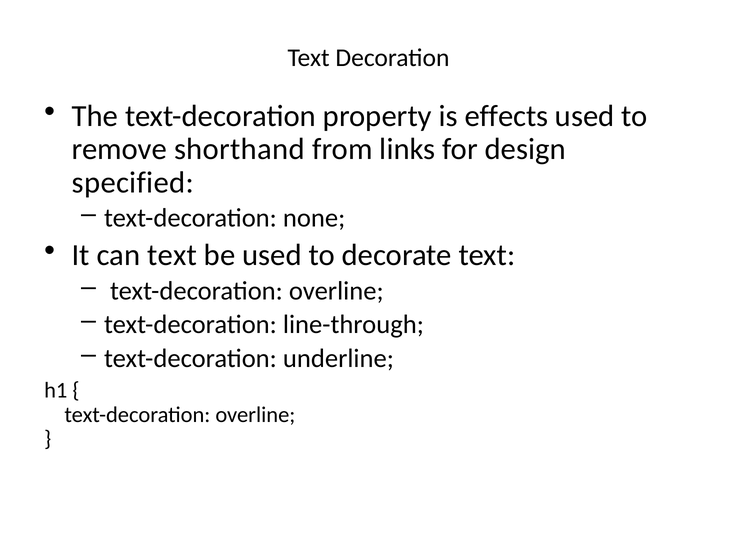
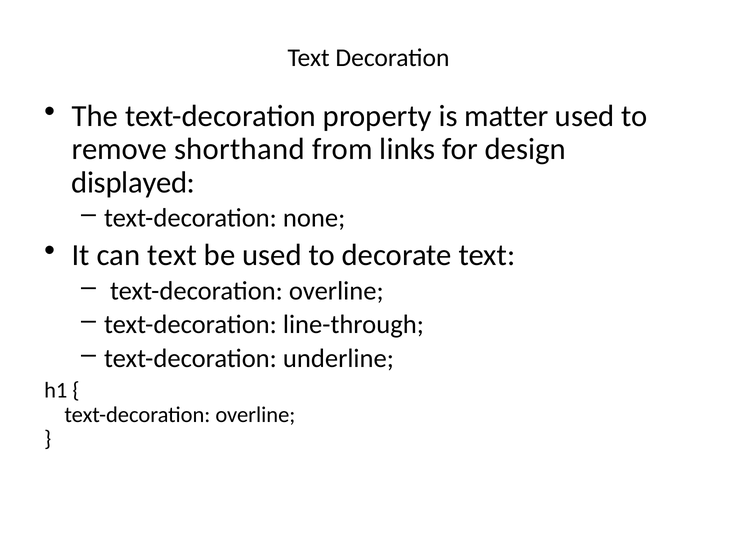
effects: effects -> matter (506, 116)
specified: specified -> displayed (133, 183)
